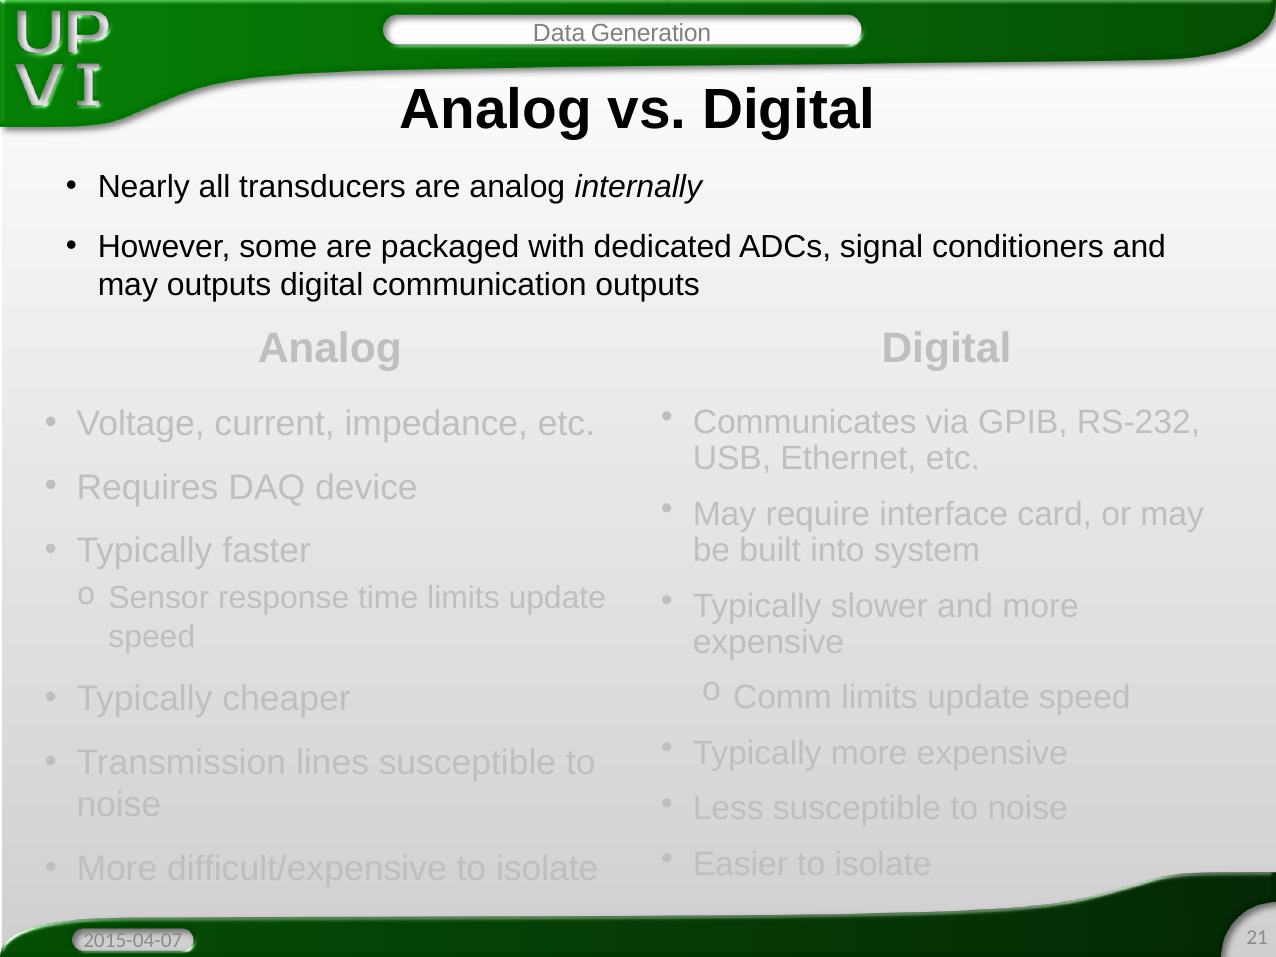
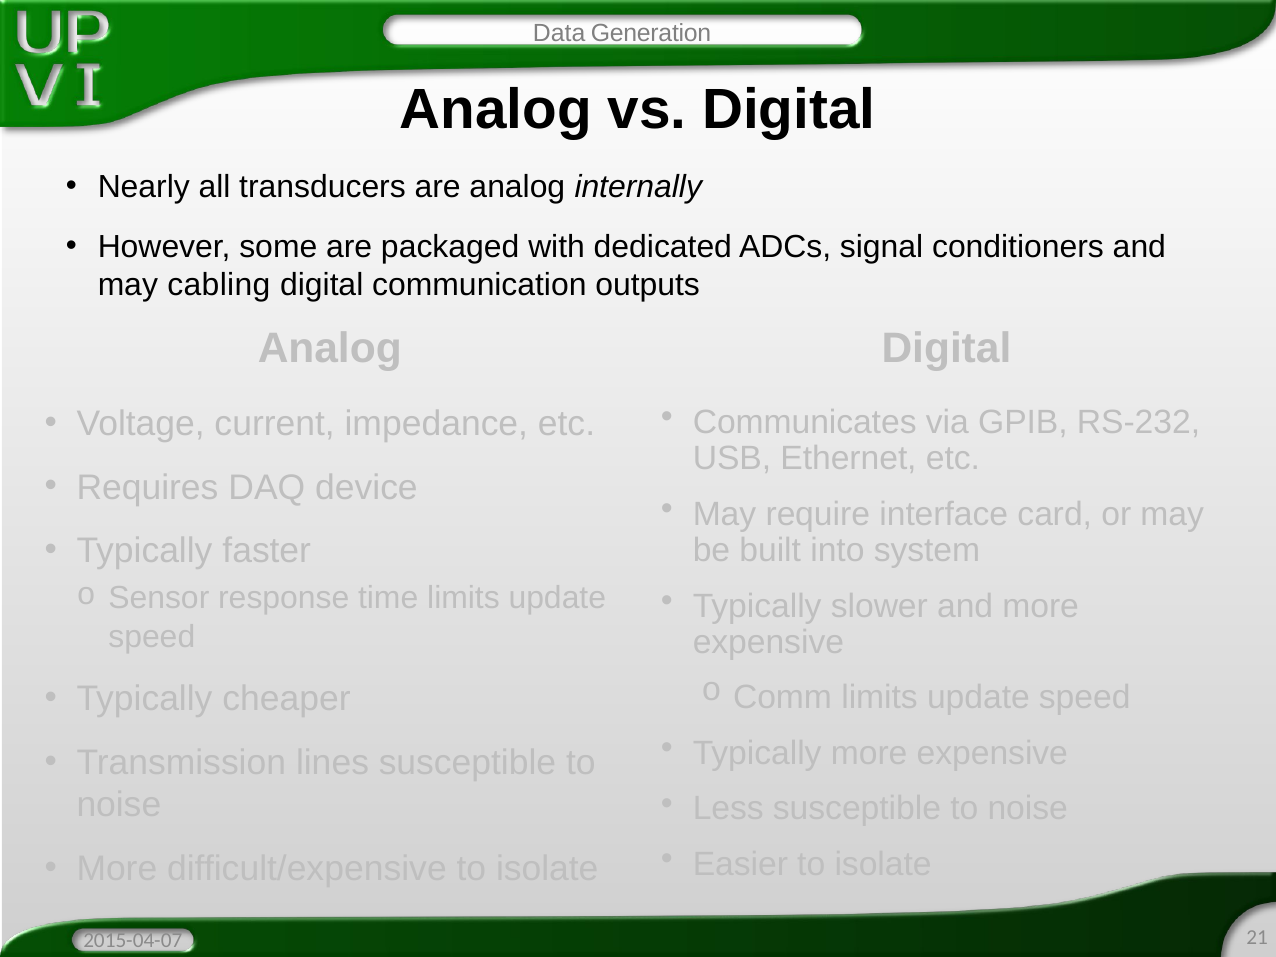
may outputs: outputs -> cabling (219, 285)
